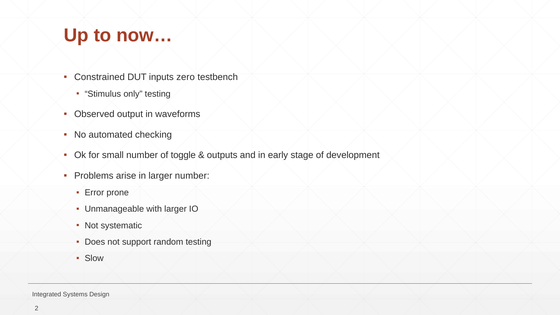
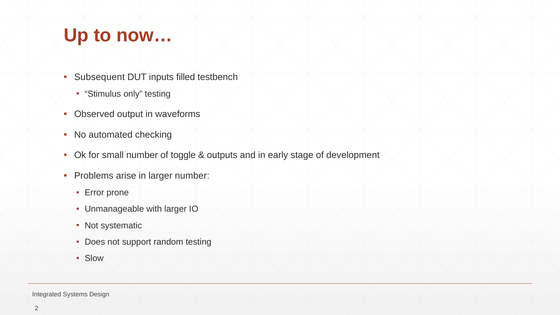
Constrained: Constrained -> Subsequent (99, 77)
zero: zero -> filled (186, 77)
